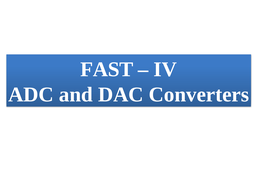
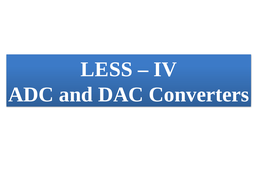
FAST: FAST -> LESS (107, 69)
